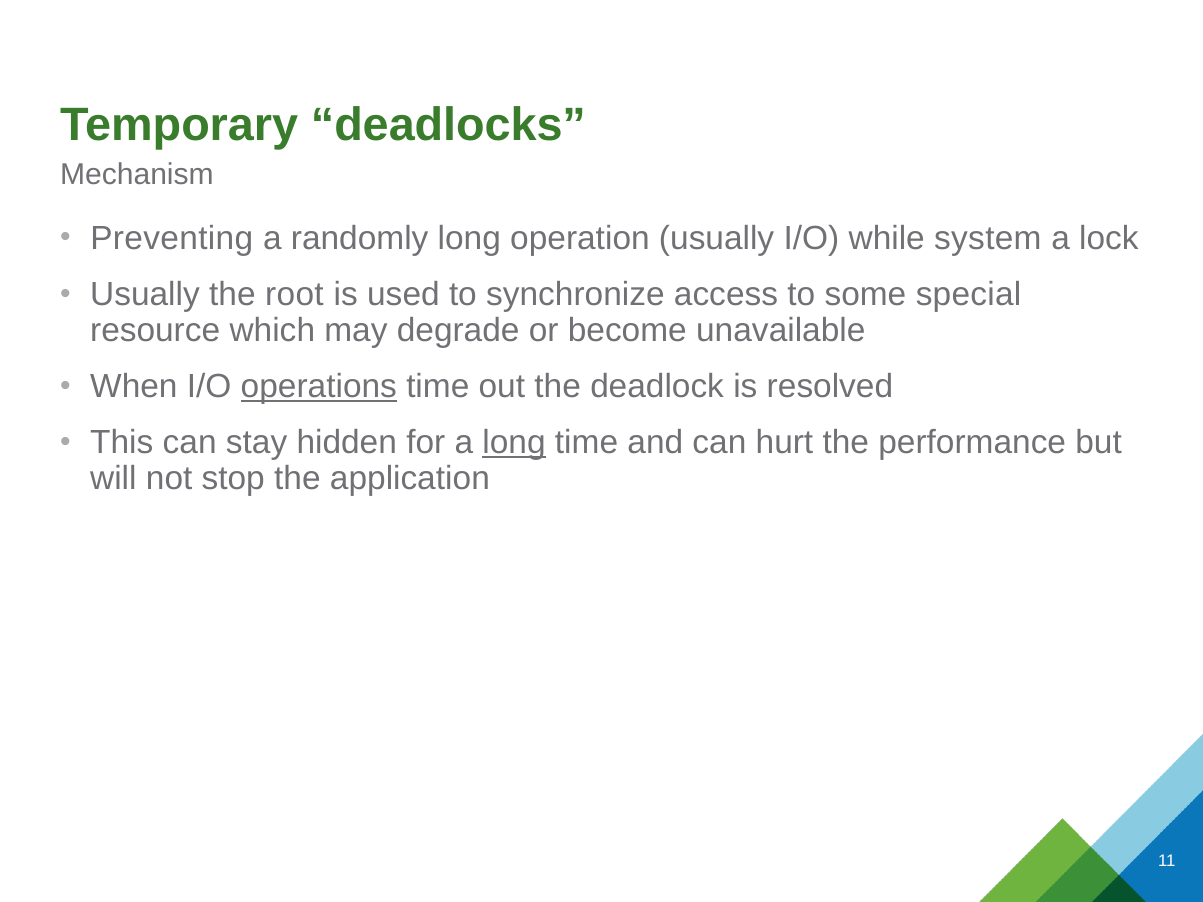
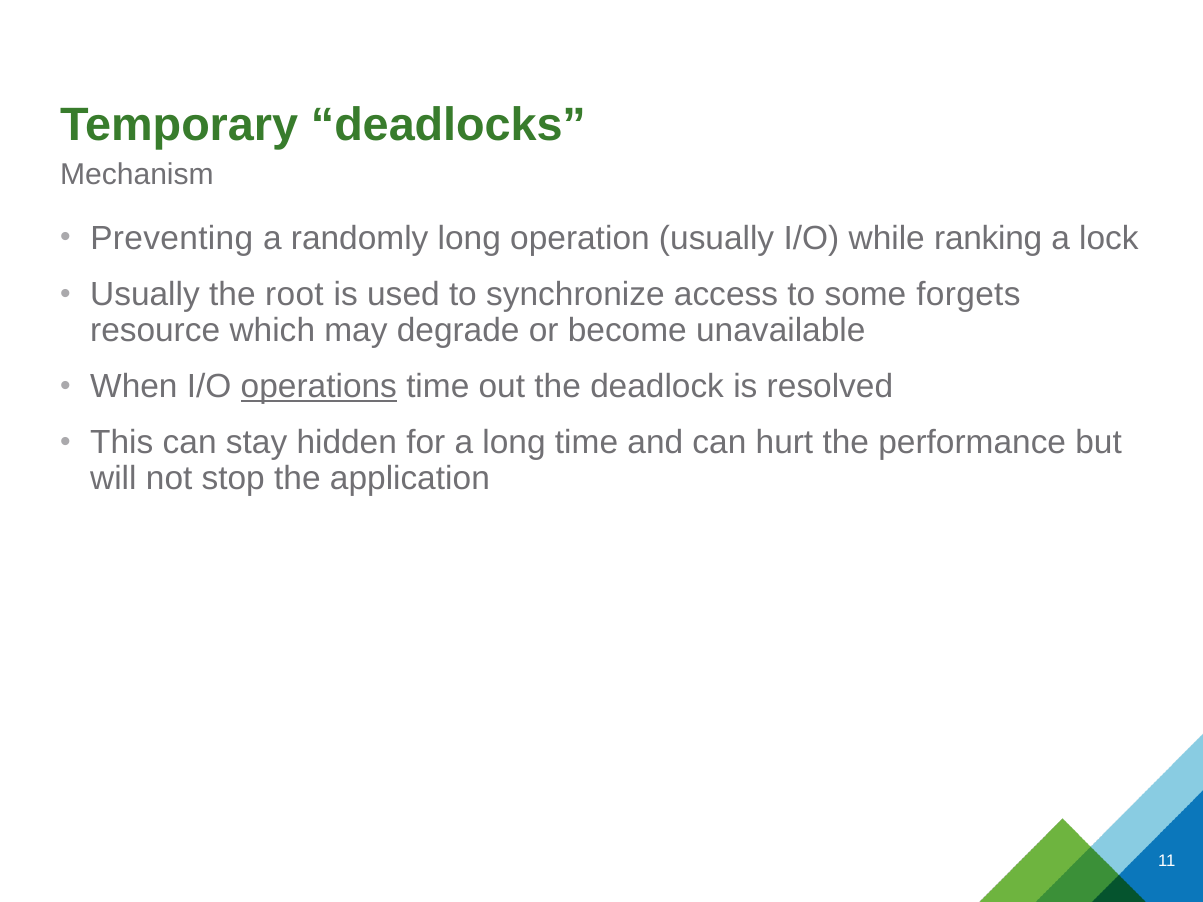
system: system -> ranking (988, 238)
special: special -> forgets (968, 295)
long underline: present -> none (514, 443)
